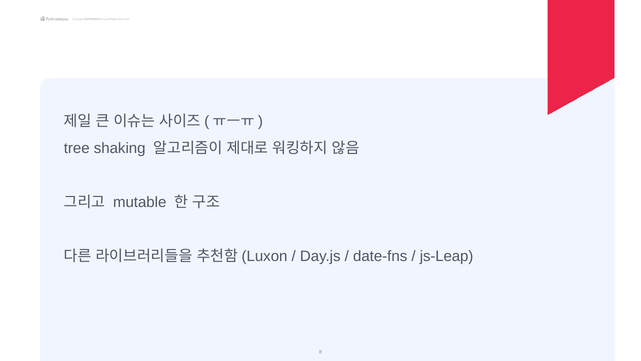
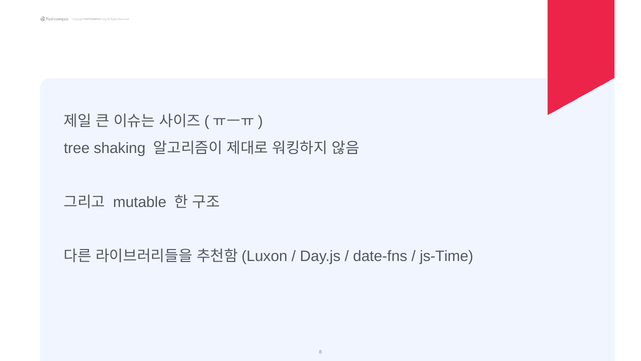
js-Leap: js-Leap -> js-Time (447, 256)
